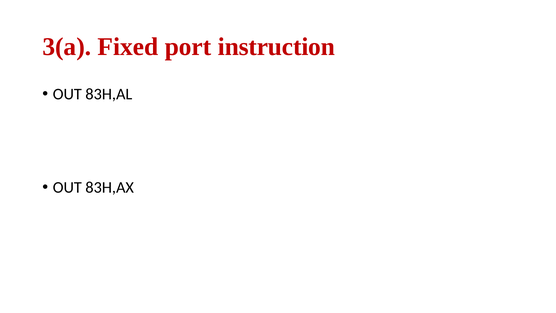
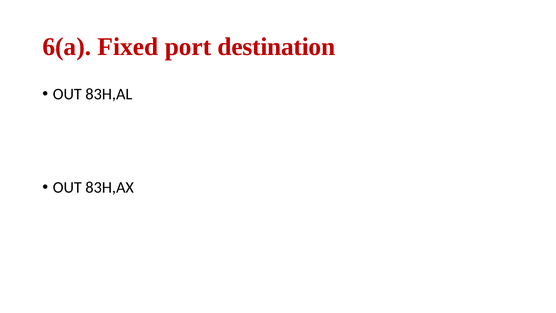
3(a: 3(a -> 6(a (67, 47)
instruction: instruction -> destination (276, 47)
